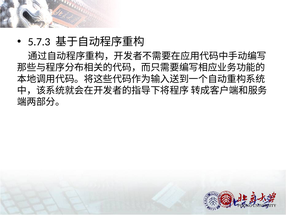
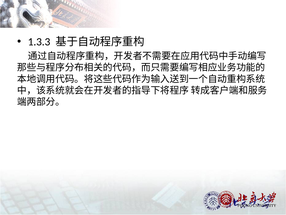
5.7.3: 5.7.3 -> 1.3.3 (39, 42)
